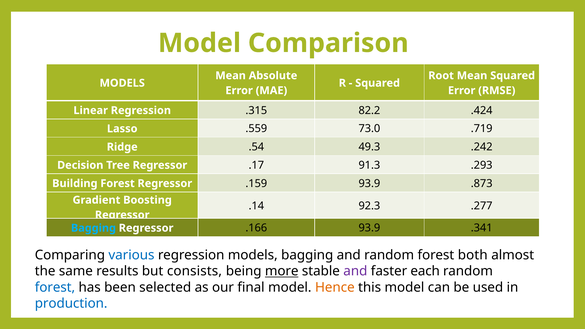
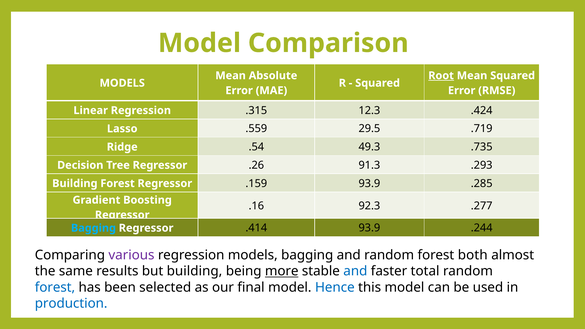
Root underline: none -> present (441, 76)
82.2: 82.2 -> 12.3 (369, 110)
73.0: 73.0 -> 29.5 (369, 129)
.242: .242 -> .735 (482, 147)
.17: .17 -> .26 (256, 165)
.873: .873 -> .285 (482, 183)
.14: .14 -> .16 (256, 206)
.166: .166 -> .414 (256, 228)
.341: .341 -> .244 (482, 228)
various colour: blue -> purple (131, 255)
but consists: consists -> building (194, 271)
and colour: purple -> blue (355, 271)
each: each -> total (425, 271)
Hence colour: orange -> blue (335, 287)
